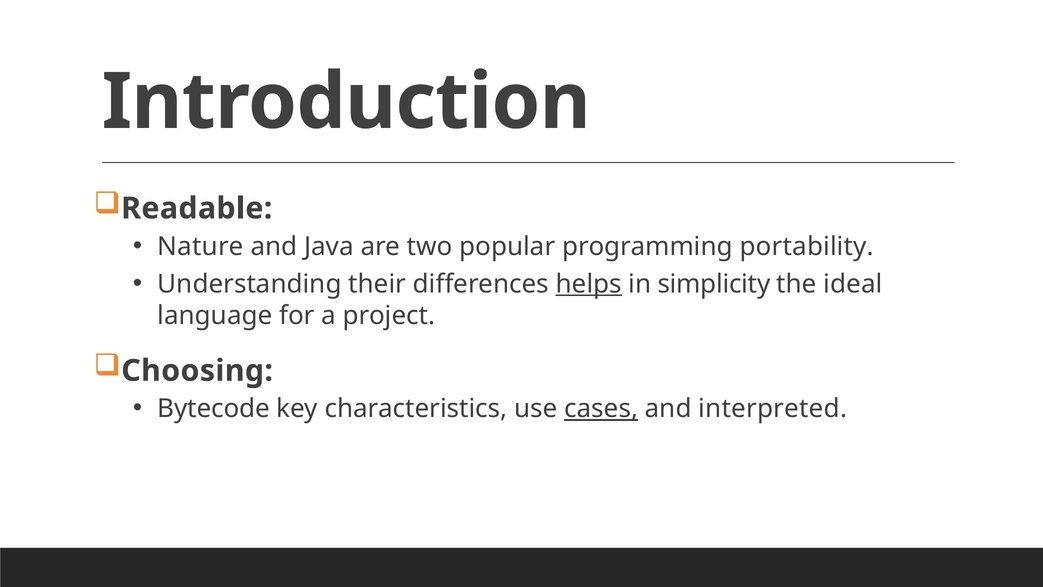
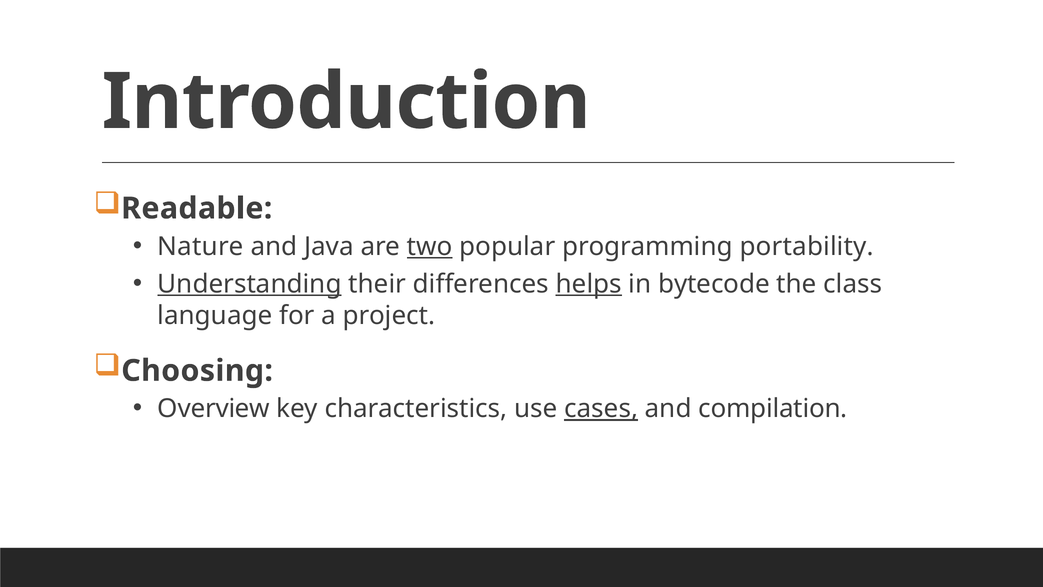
two underline: none -> present (430, 246)
Understanding underline: none -> present (250, 284)
simplicity: simplicity -> bytecode (714, 284)
ideal: ideal -> class (853, 284)
Bytecode: Bytecode -> Overview (214, 409)
interpreted: interpreted -> compilation (773, 409)
